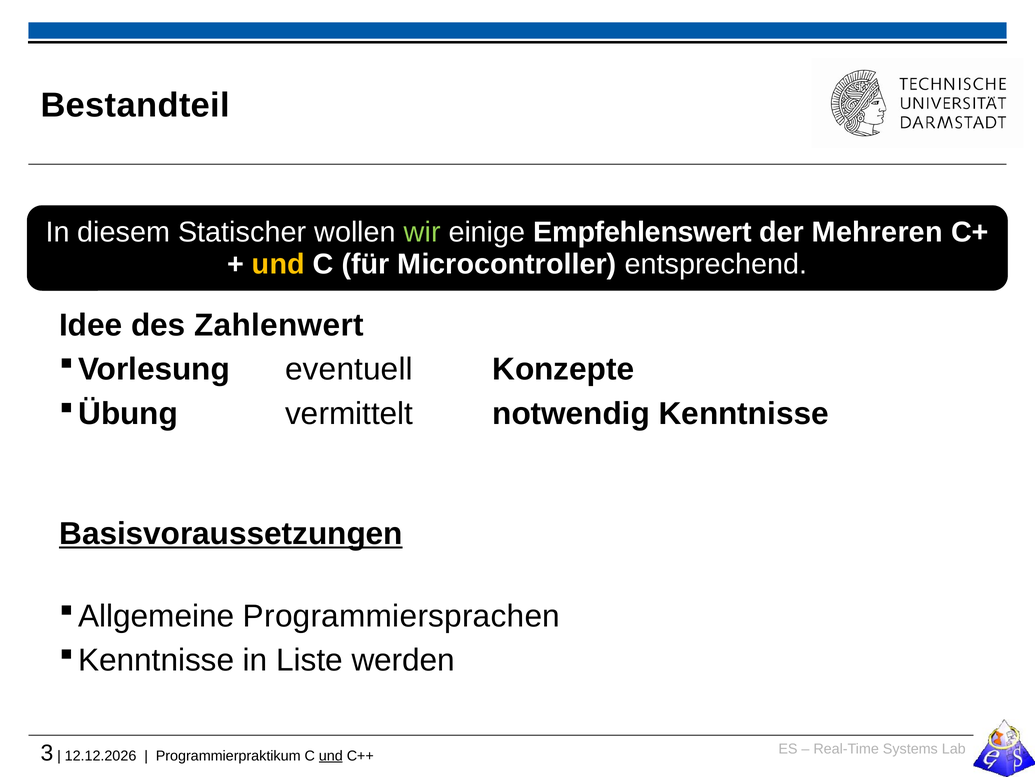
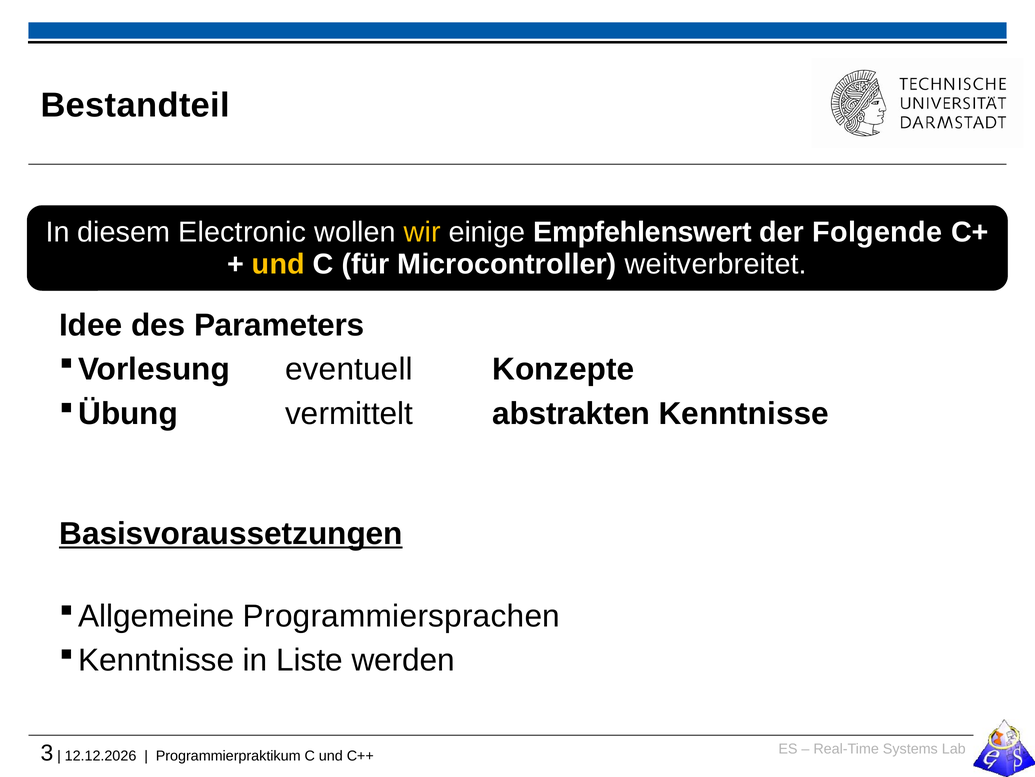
Statischer: Statischer -> Electronic (242, 232)
wir colour: light green -> yellow (422, 232)
Mehreren: Mehreren -> Folgende (877, 232)
entsprechend: entsprechend -> weitverbreitet (716, 264)
Zahlenwert: Zahlenwert -> Parameters (279, 325)
notwendig: notwendig -> abstrakten (571, 413)
und underline: present -> none (331, 755)
